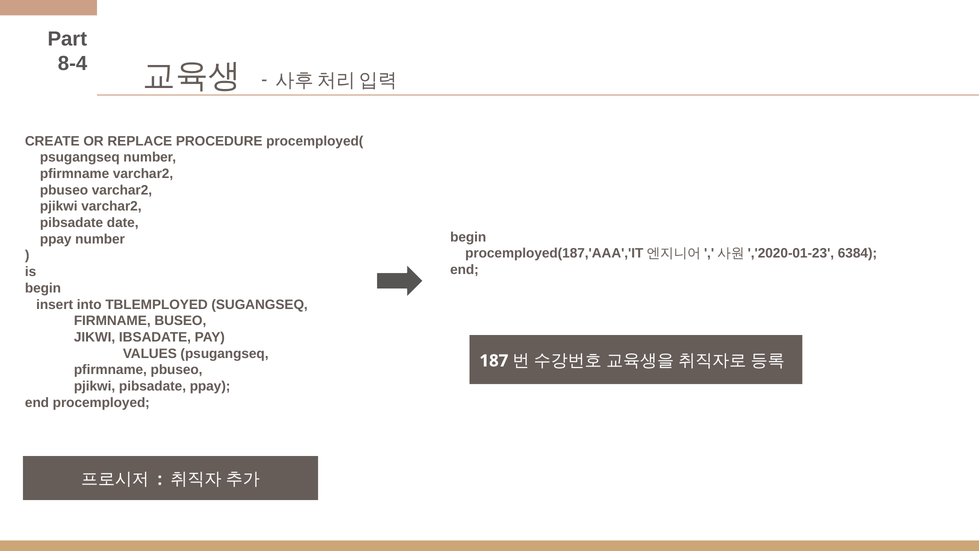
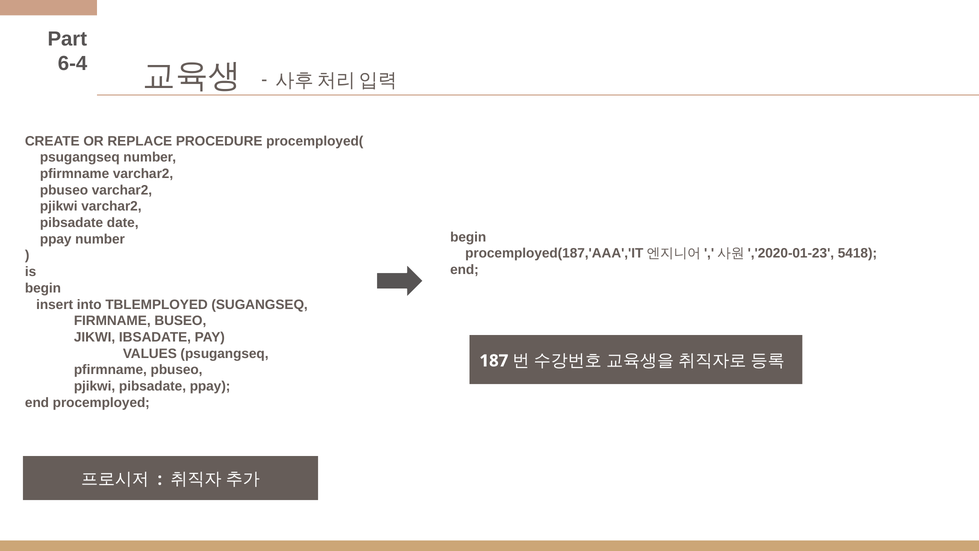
8-4: 8-4 -> 6-4 (73, 63)
6384: 6384 -> 5418 (857, 253)
